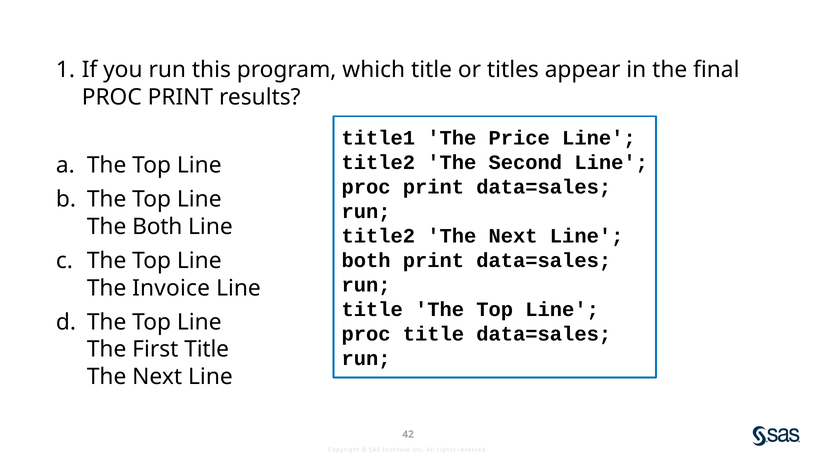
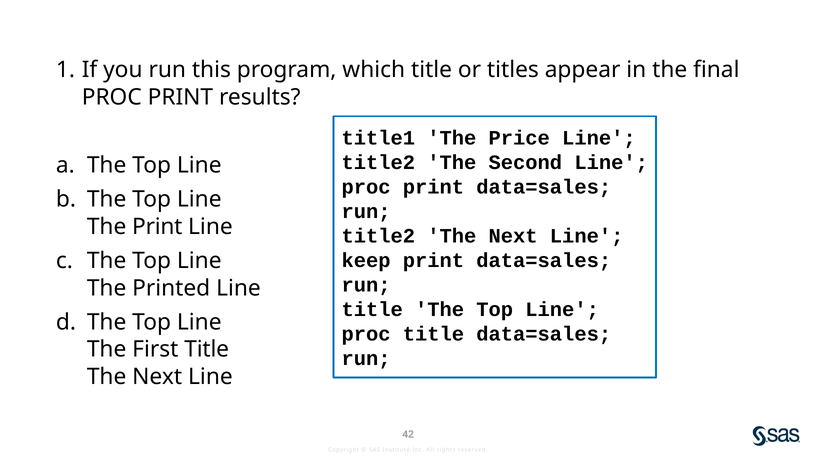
The Both: Both -> Print (157, 226)
both: both -> keep (366, 260)
Invoice: Invoice -> Printed (171, 288)
